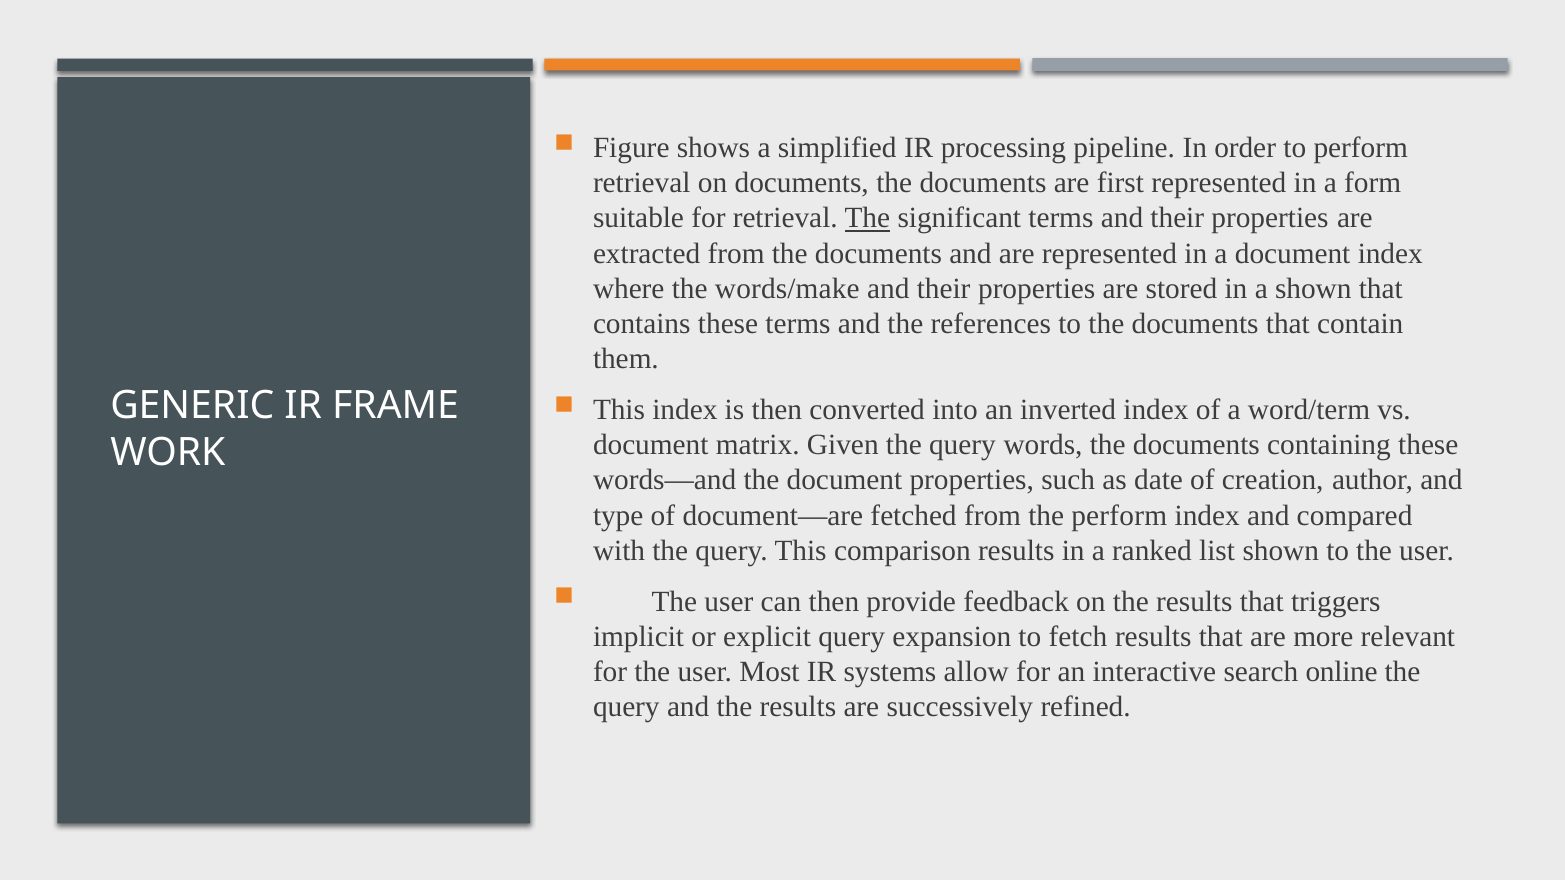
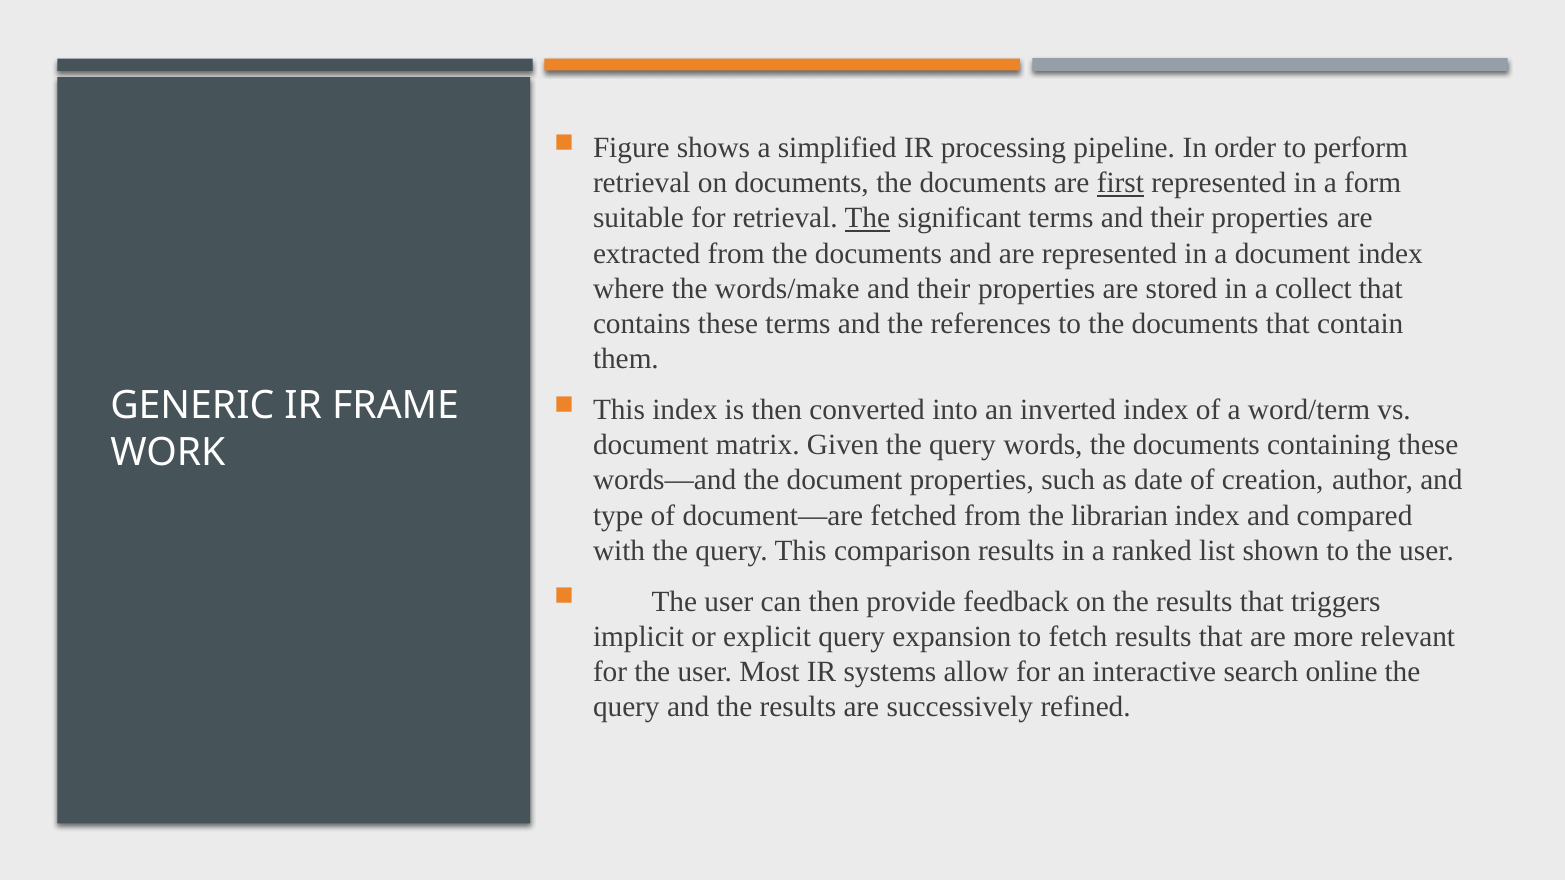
first underline: none -> present (1120, 183)
a shown: shown -> collect (1313, 289)
the perform: perform -> librarian (1120, 516)
